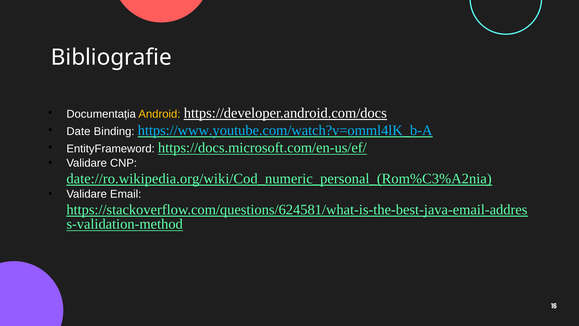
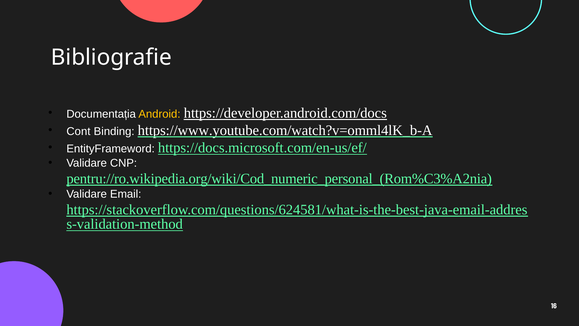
Date: Date -> Cont (78, 131)
https://www.youtube.com/watch?v=omml4lK_b-A colour: light blue -> white (285, 130)
date://ro.wikipedia.org/wiki/Cod_numeric_personal_(Rom%C3%A2nia: date://ro.wikipedia.org/wiki/Cod_numeric_personal_(Rom%C3%A2nia -> pentru://ro.wikipedia.org/wiki/Cod_numeric_personal_(Rom%C3%A2nia (279, 179)
